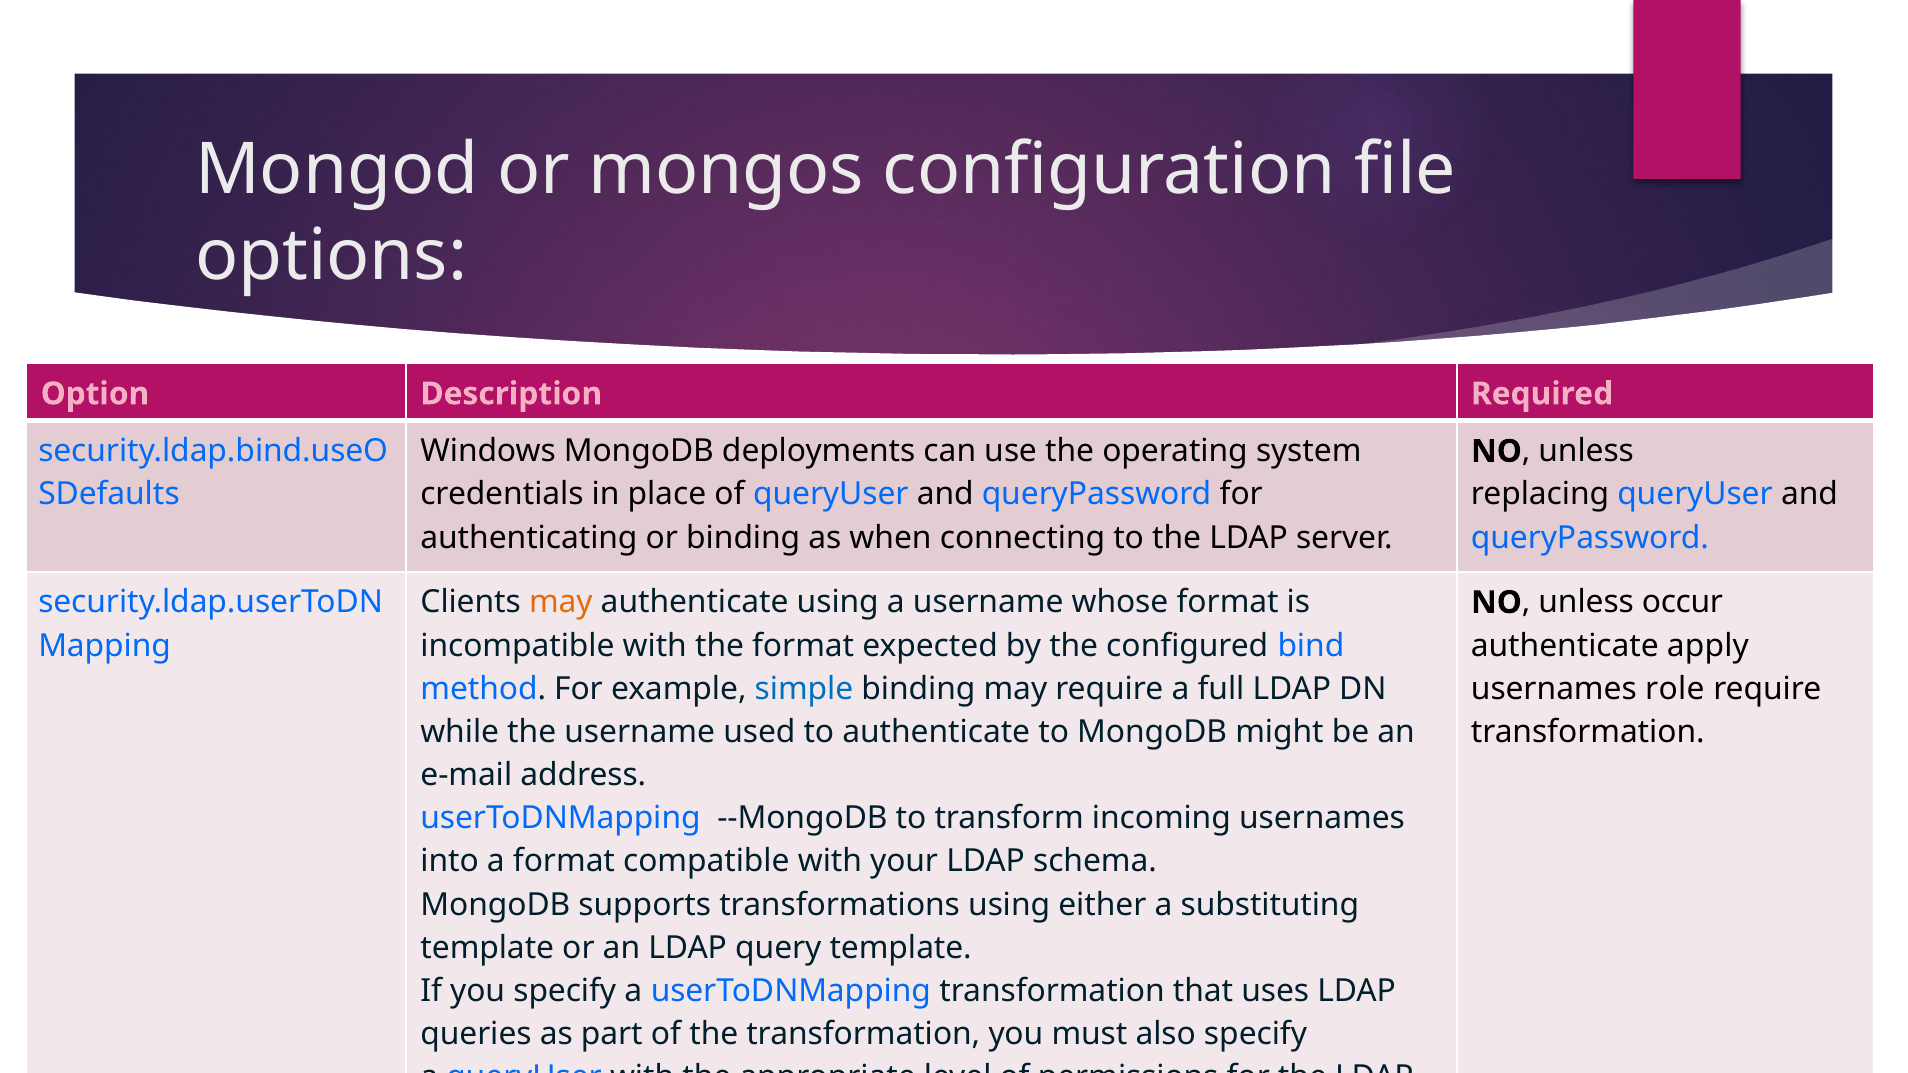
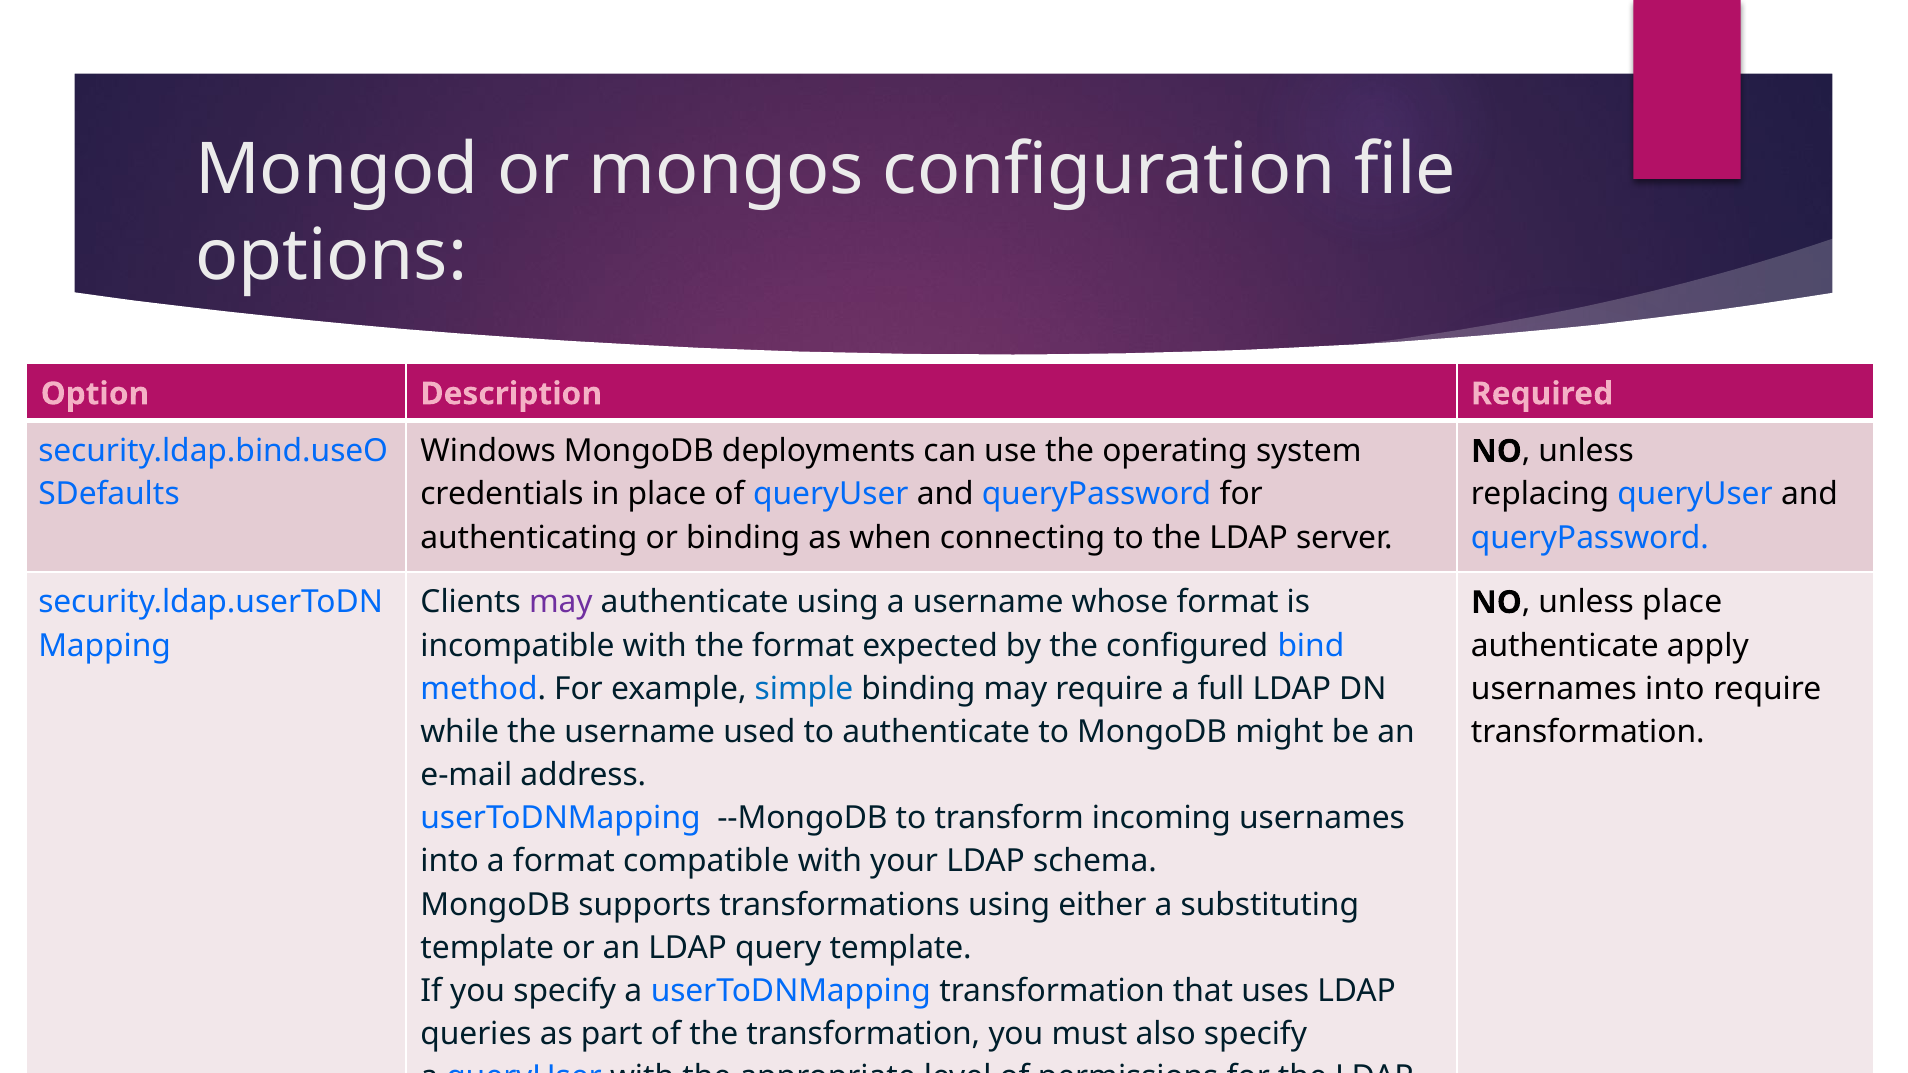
may colour: orange -> purple (561, 603)
unless occur: occur -> place (1682, 603)
role: role -> into (1675, 689)
